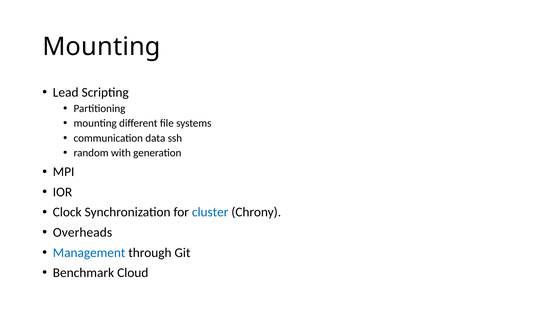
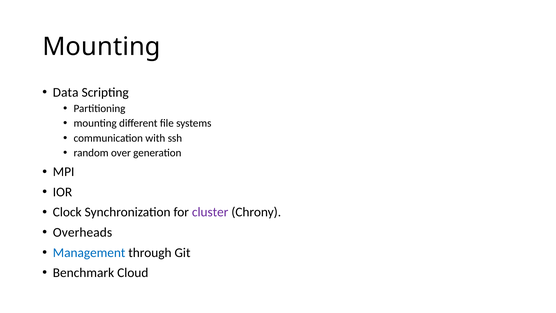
Lead: Lead -> Data (66, 92)
data: data -> with (155, 138)
with: with -> over (121, 153)
cluster colour: blue -> purple (210, 212)
